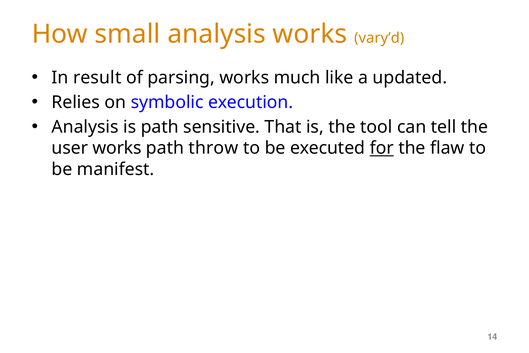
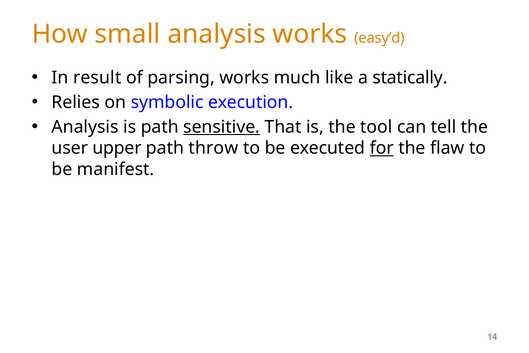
vary’d: vary’d -> easy’d (379, 38)
updated: updated -> statically (410, 77)
sensitive underline: none -> present (222, 127)
user works: works -> upper (117, 148)
